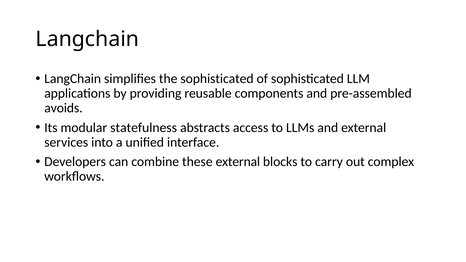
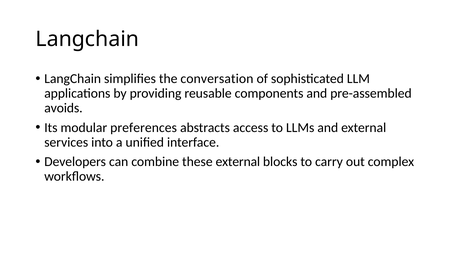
the sophisticated: sophisticated -> conversation (217, 79)
statefulness: statefulness -> preferences (144, 128)
